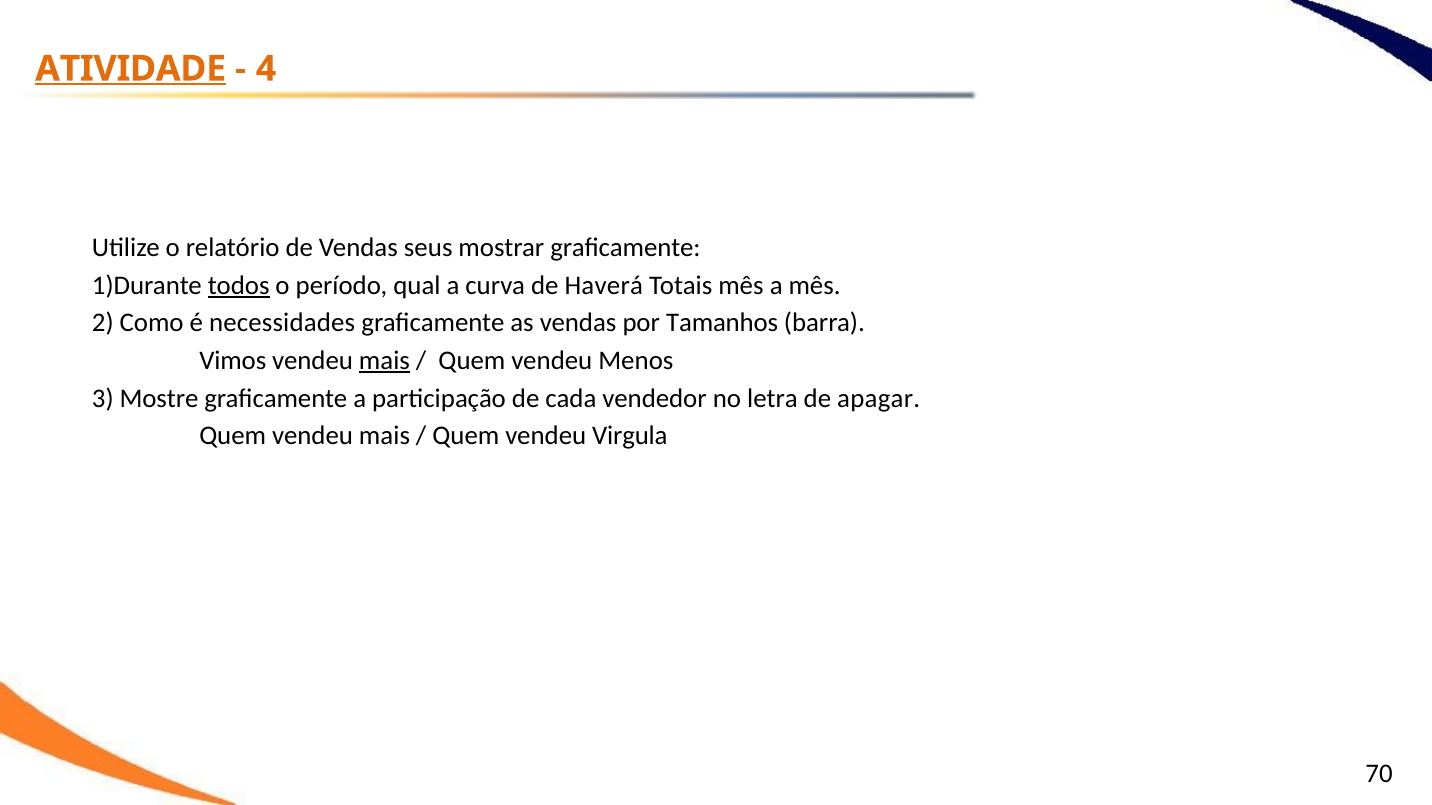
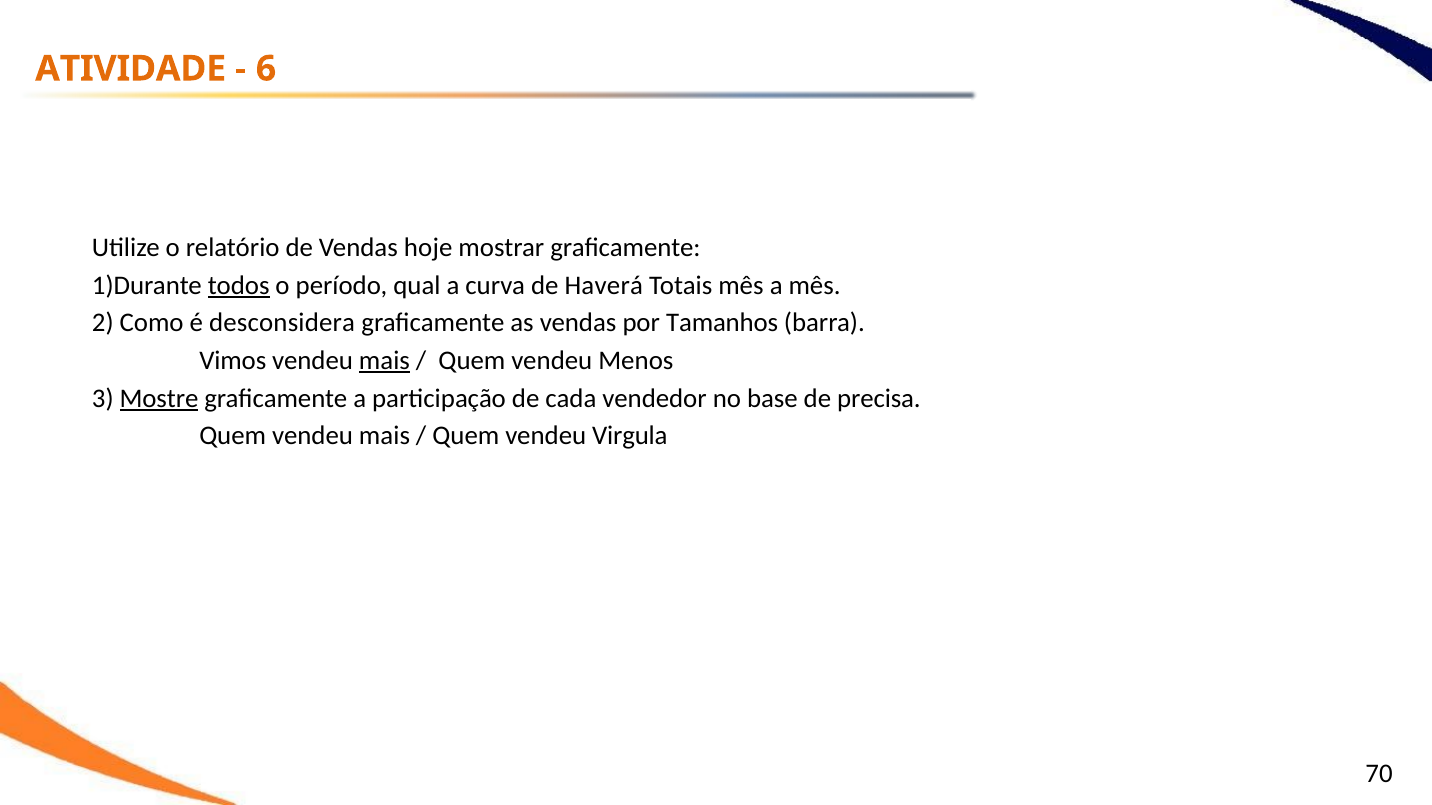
ATIVIDADE underline: present -> none (131, 69)
4: 4 -> 6 (266, 69)
seus: seus -> hoje (428, 248)
necessidades: necessidades -> desconsidera (282, 323)
Mostre underline: none -> present (159, 398)
letra: letra -> base (772, 398)
apagar: apagar -> precisa (879, 398)
